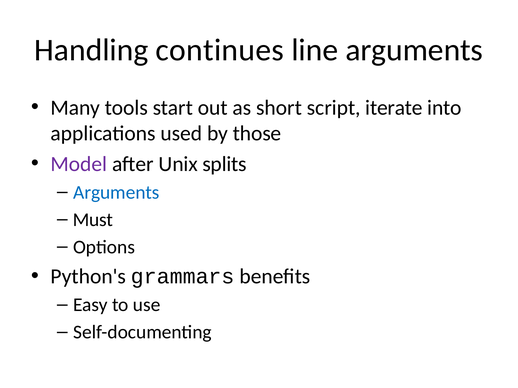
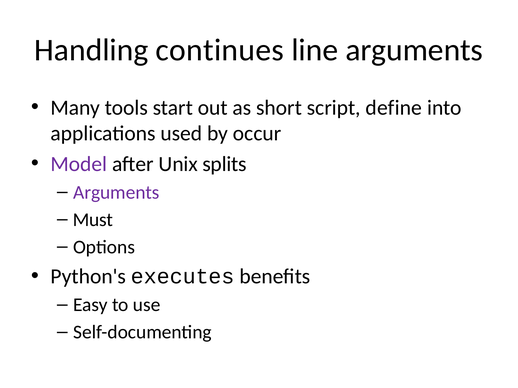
iterate: iterate -> define (394, 108)
those: those -> occur (257, 134)
Arguments colour: blue -> purple (116, 193)
grammars: grammars -> executes (183, 277)
